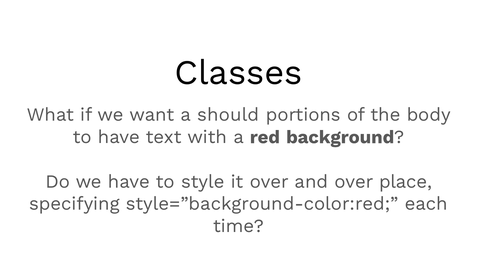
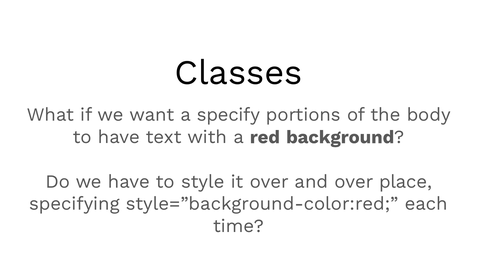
should: should -> specify (228, 115)
